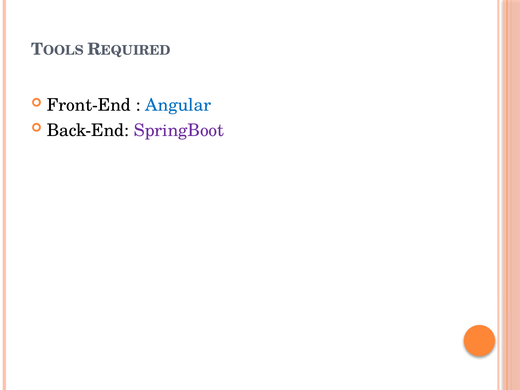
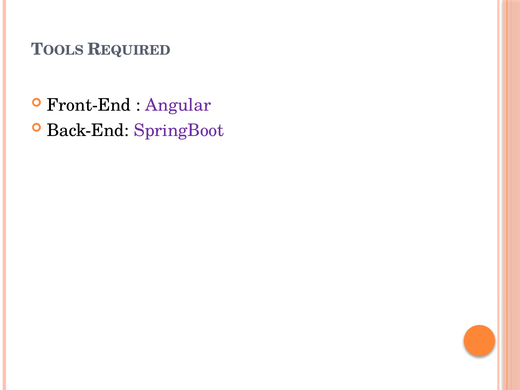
Angular colour: blue -> purple (178, 105)
